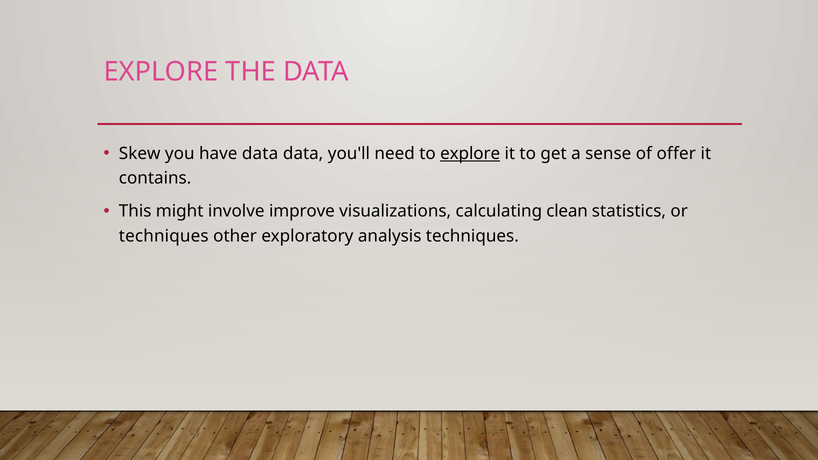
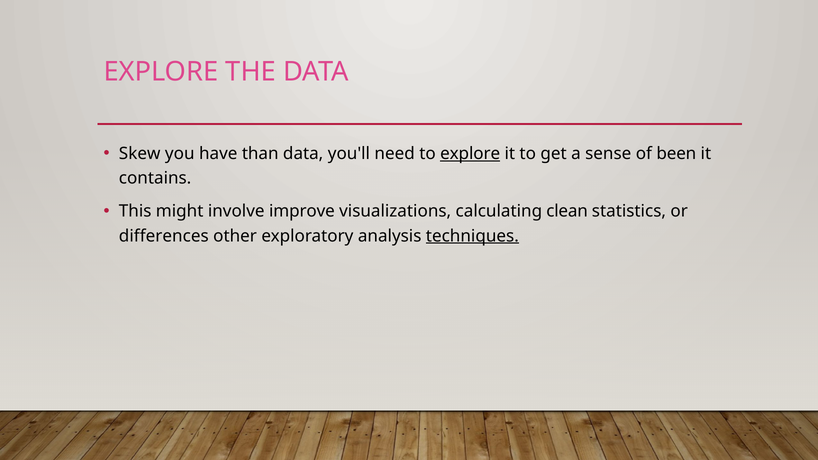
have data: data -> than (260, 154)
offer: offer -> been (676, 154)
techniques: techniques -> differences (164, 236)
techniques underline: none -> present (472, 236)
